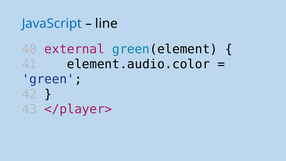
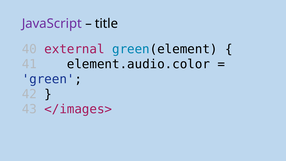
JavaScript colour: blue -> purple (52, 24)
line: line -> title (106, 24)
</player>: </player> -> </images> (78, 109)
